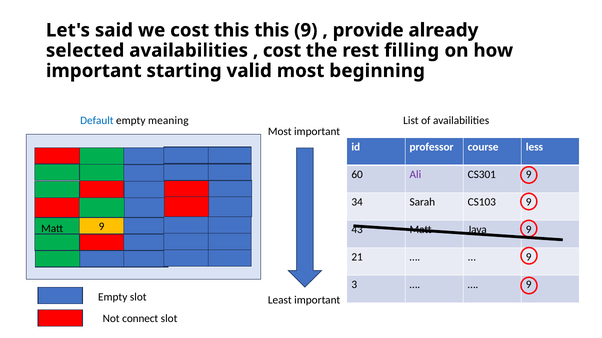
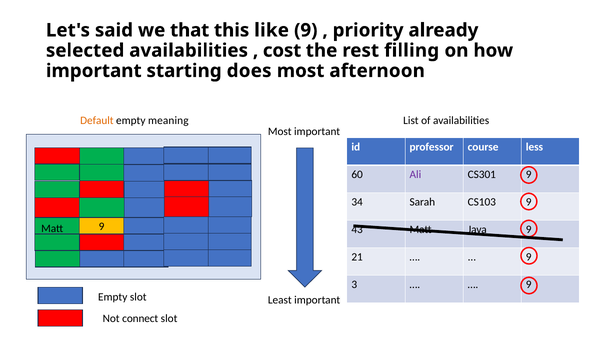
we cost: cost -> that (190, 30)
this this: this -> like (272, 30)
provide: provide -> priority (368, 30)
valid: valid -> does (249, 71)
beginning: beginning -> afternoon (377, 71)
Default colour: blue -> orange (97, 121)
